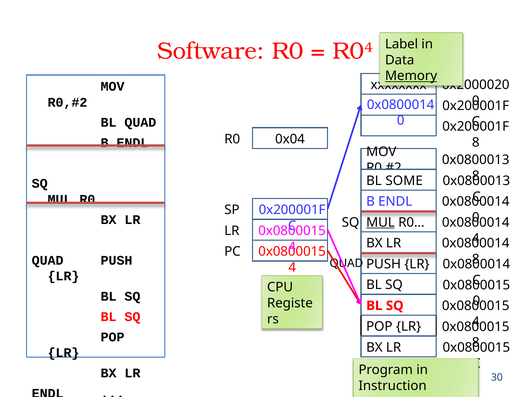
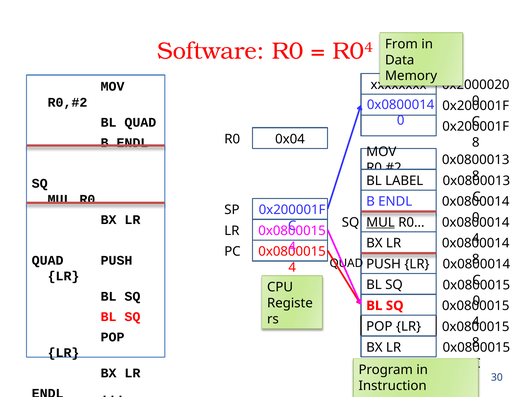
Label: Label -> From (401, 44)
Memory underline: present -> none (411, 76)
SOME: SOME -> LABEL (404, 181)
